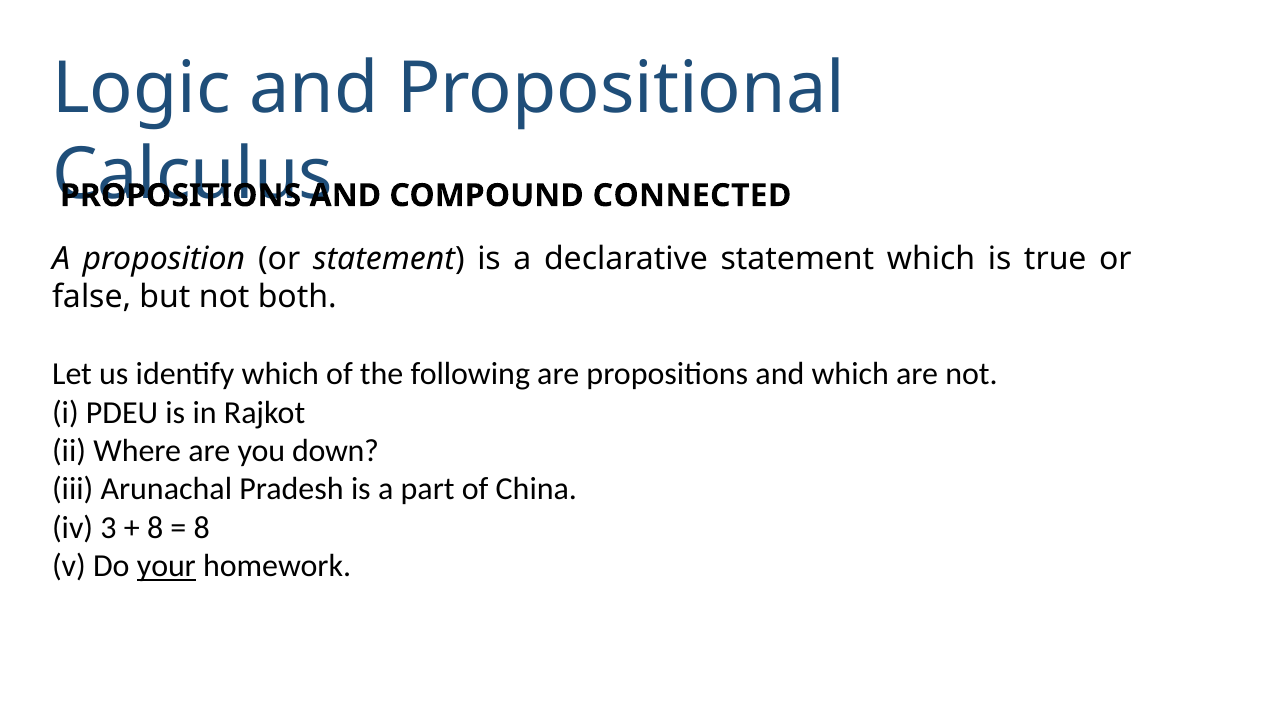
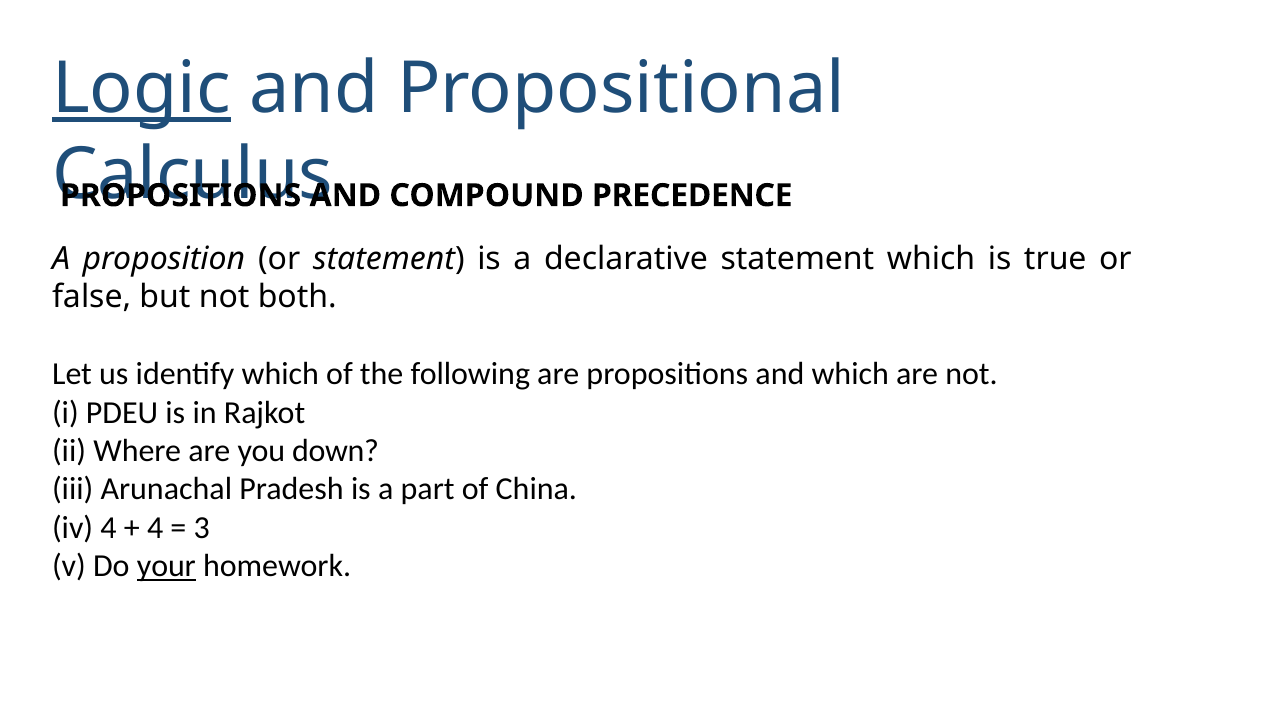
Logic underline: none -> present (141, 89)
CONNECTED: CONNECTED -> PRECEDENCE (692, 196)
iv 3: 3 -> 4 (108, 528)
8: 8 -> 4 (155, 528)
8: 8 -> 3 (202, 528)
